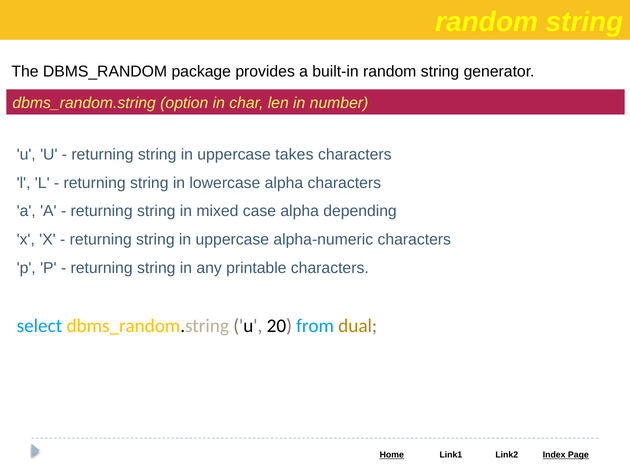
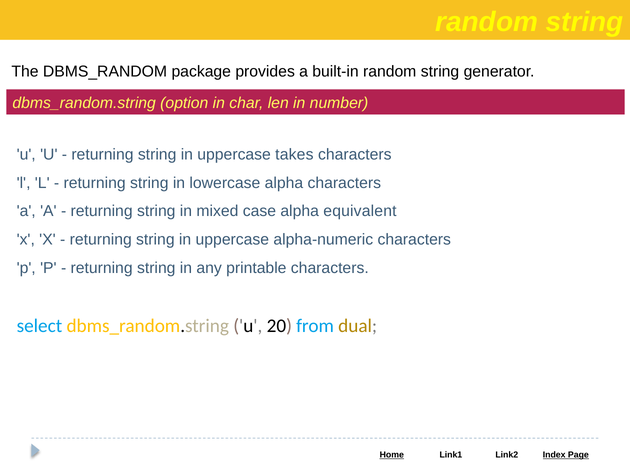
depending: depending -> equivalent (360, 211)
